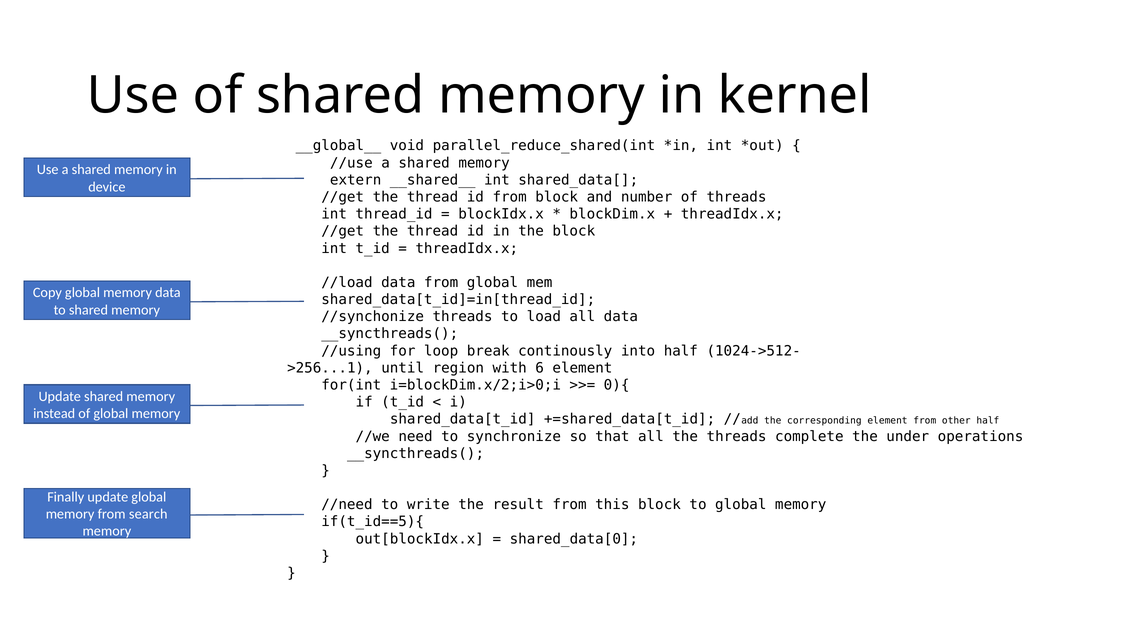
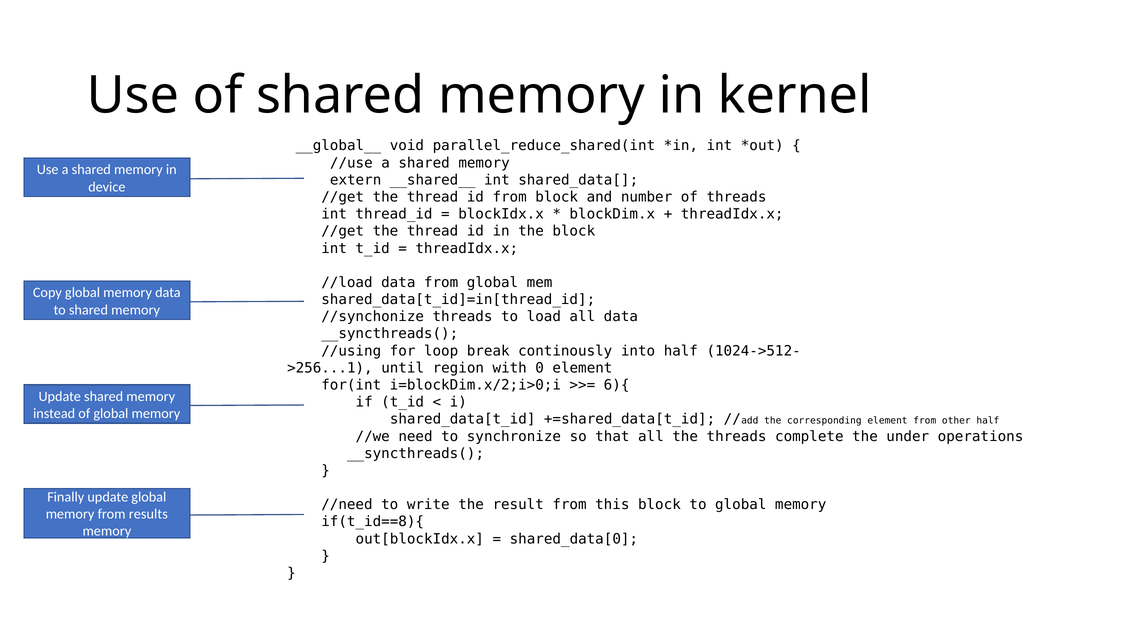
6: 6 -> 0 (540, 368)
0){: 0){ -> 6){ (617, 385)
search: search -> results (148, 514)
if(t_id==5){: if(t_id==5){ -> if(t_id==8){ (373, 522)
